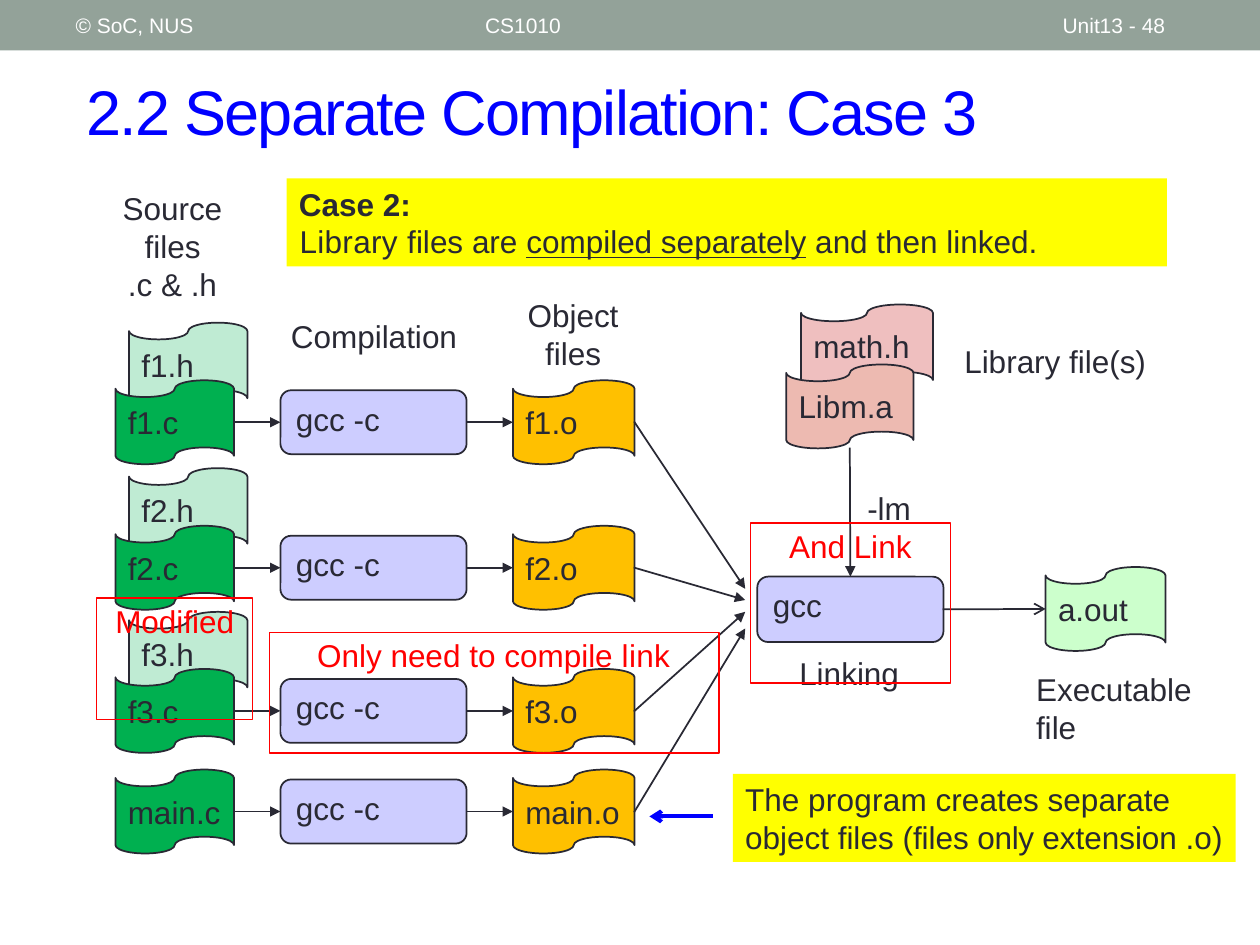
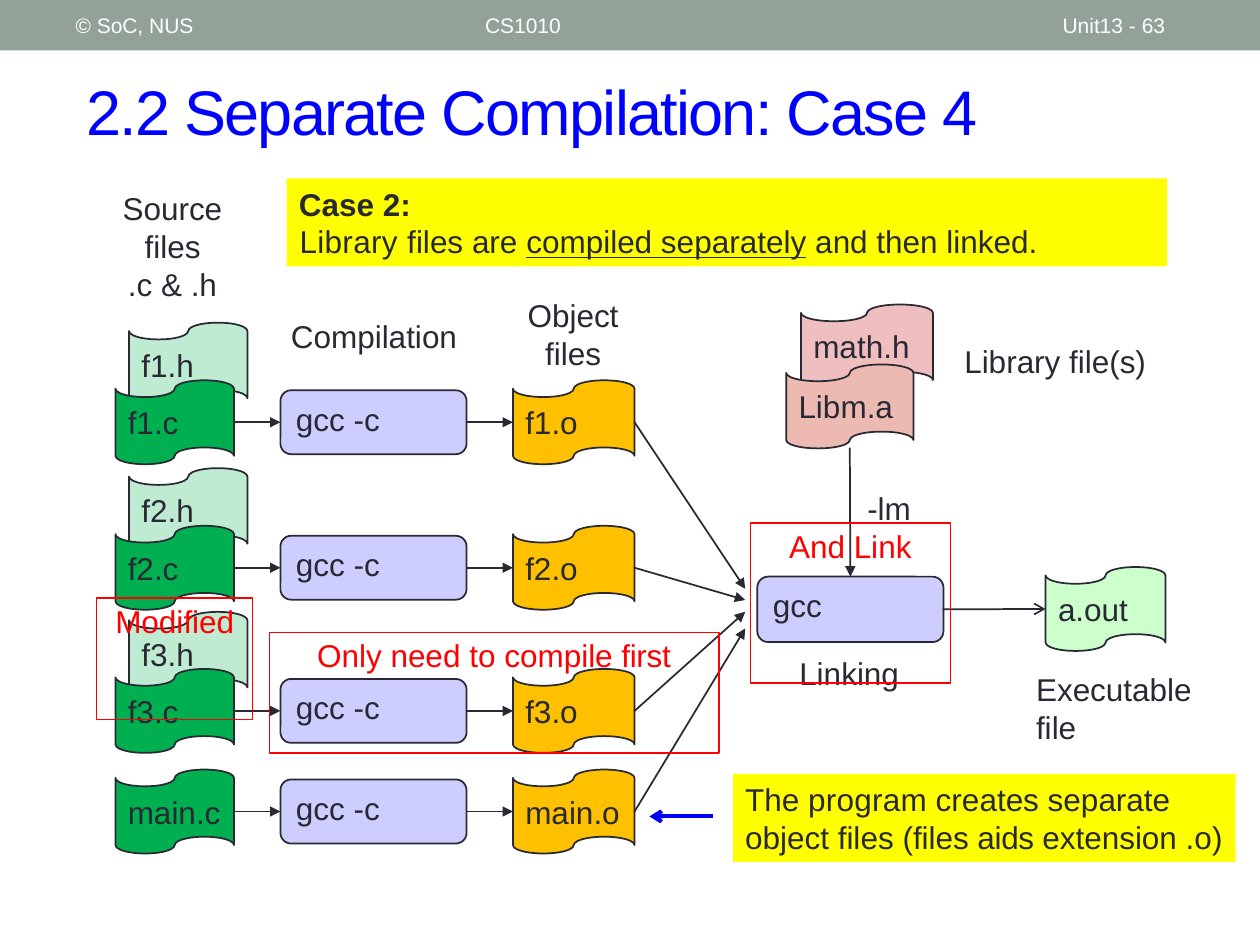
48: 48 -> 63 (1153, 27)
3: 3 -> 4 (960, 115)
compile link: link -> first (646, 657)
files only: only -> aids (1006, 839)
